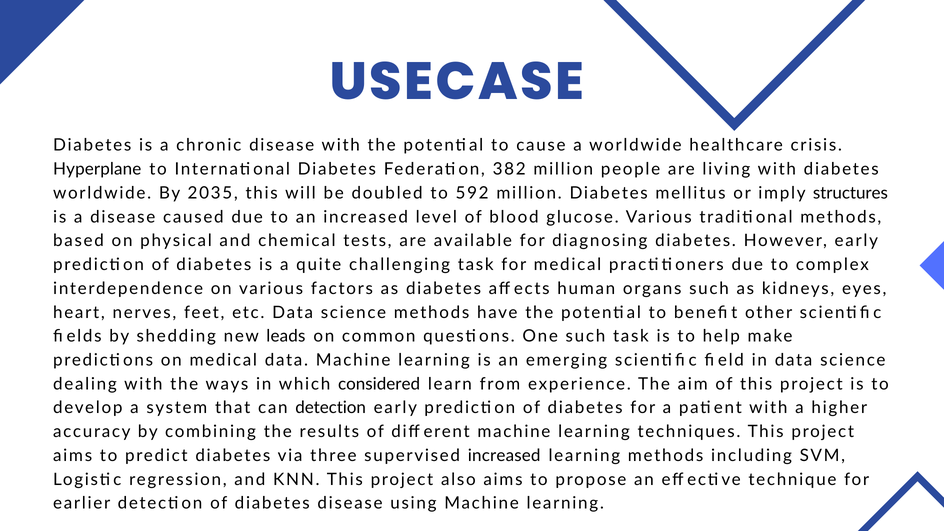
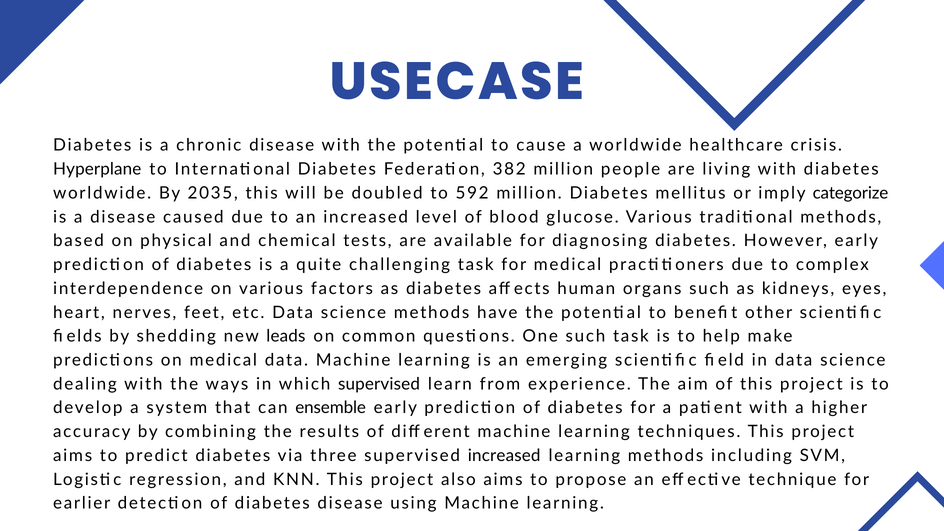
structures: structures -> categorize (850, 193)
which considered: considered -> supervised (379, 384)
can detection: detection -> ensemble (331, 408)
